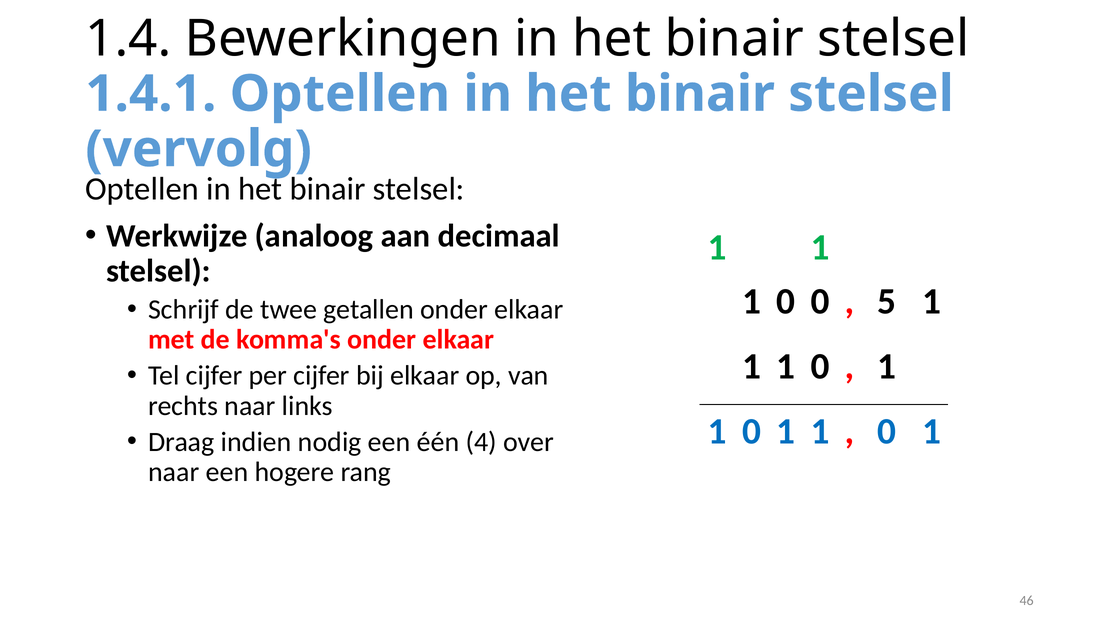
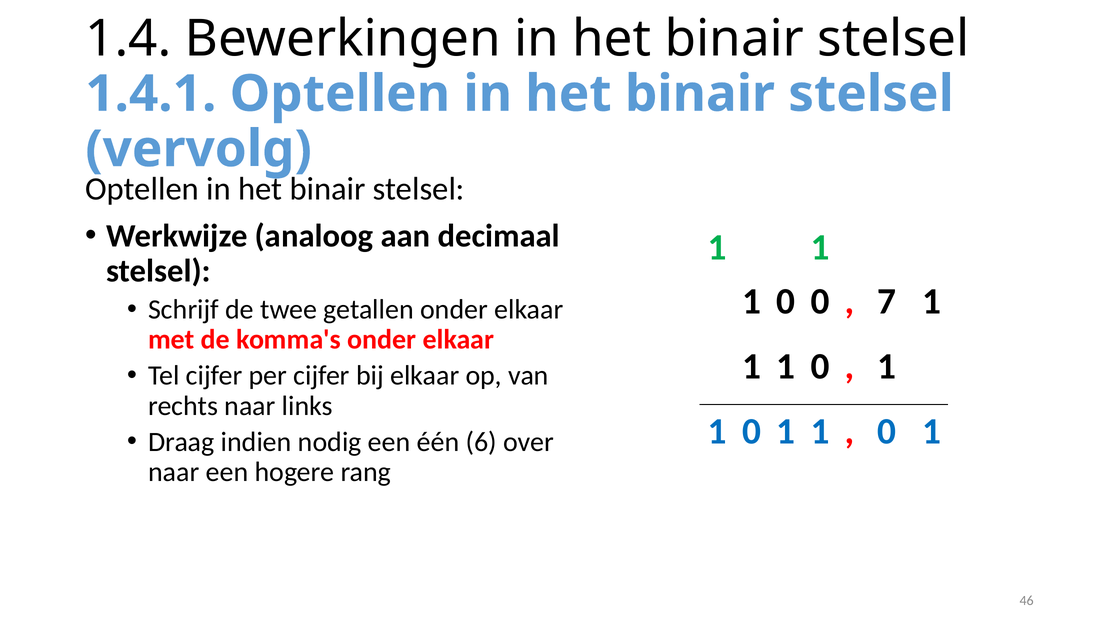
5: 5 -> 7 (887, 302)
4: 4 -> 6 (481, 442)
